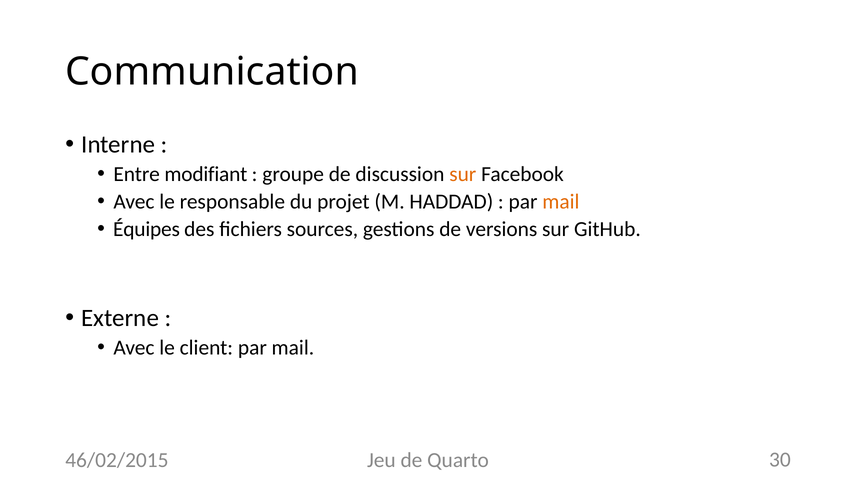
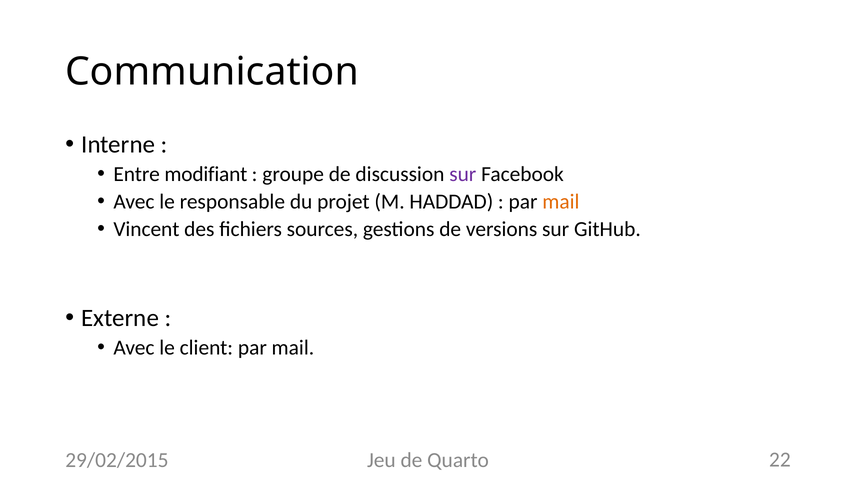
sur colour: orange -> purple (463, 174)
Équipes: Équipes -> Vincent (146, 229)
46/02/2015: 46/02/2015 -> 29/02/2015 (117, 461)
30: 30 -> 22 (780, 460)
